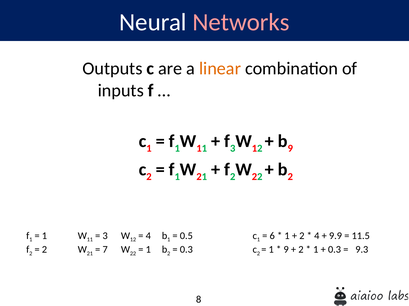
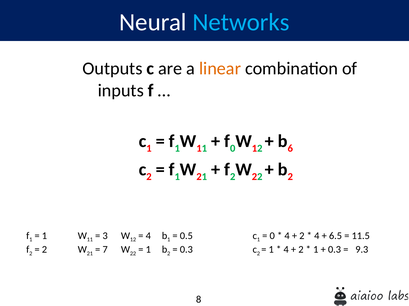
Networks colour: pink -> light blue (241, 22)
f 3: 3 -> 0 (233, 149)
9: 9 -> 6 (290, 149)
6: 6 -> 0 (272, 236)
1: 1 -> 4 (287, 236)
9.9: 9.9 -> 6.5 (336, 236)
9: 9 -> 4 (286, 250)
